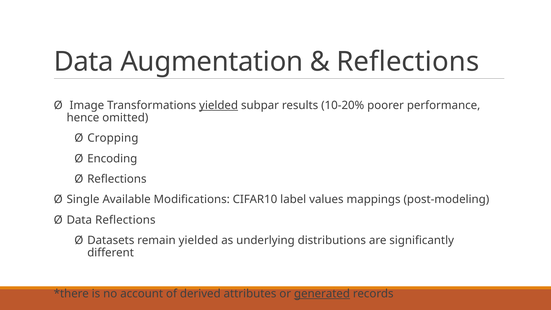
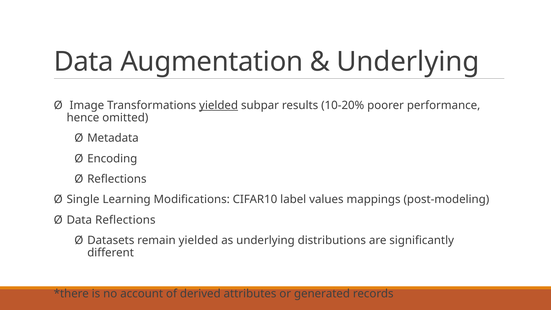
Reflections: Reflections -> Underlying (408, 62)
Cropping: Cropping -> Metadata (113, 138)
Available: Available -> Learning (127, 199)
generated underline: present -> none (322, 294)
